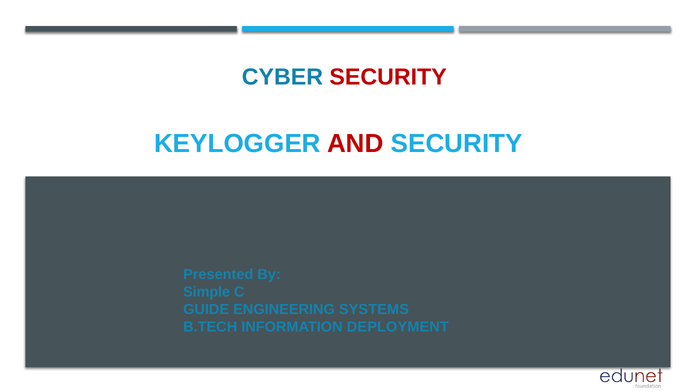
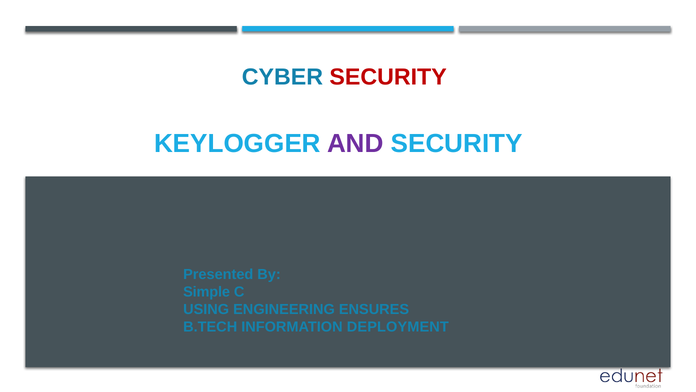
AND colour: red -> purple (355, 143)
GUIDE: GUIDE -> USING (206, 309)
SYSTEMS: SYSTEMS -> ENSURES (374, 309)
